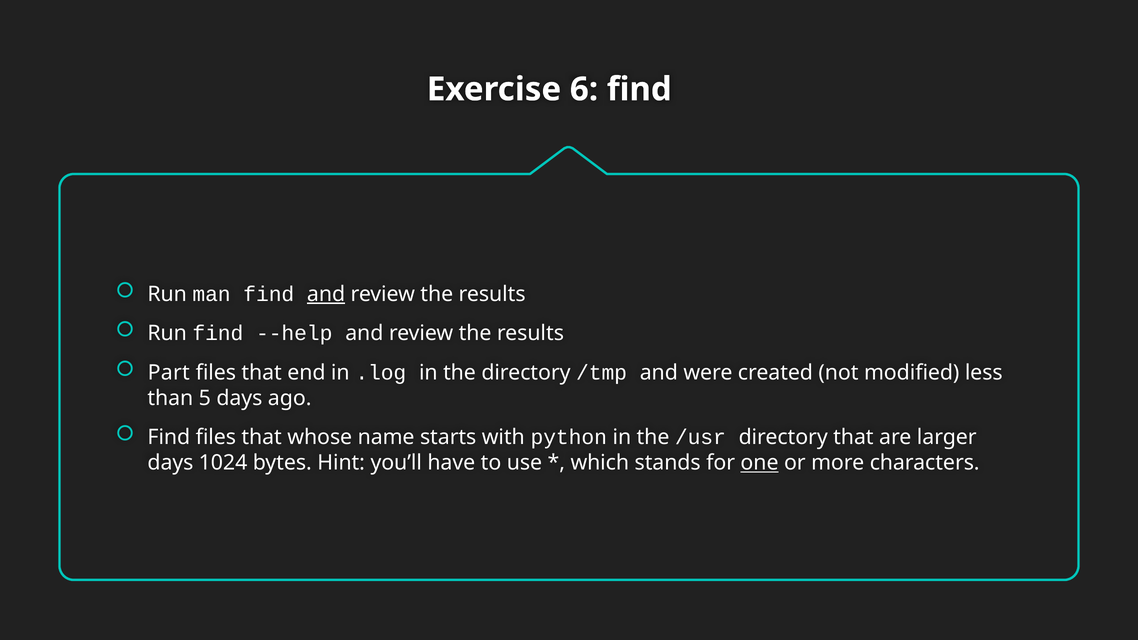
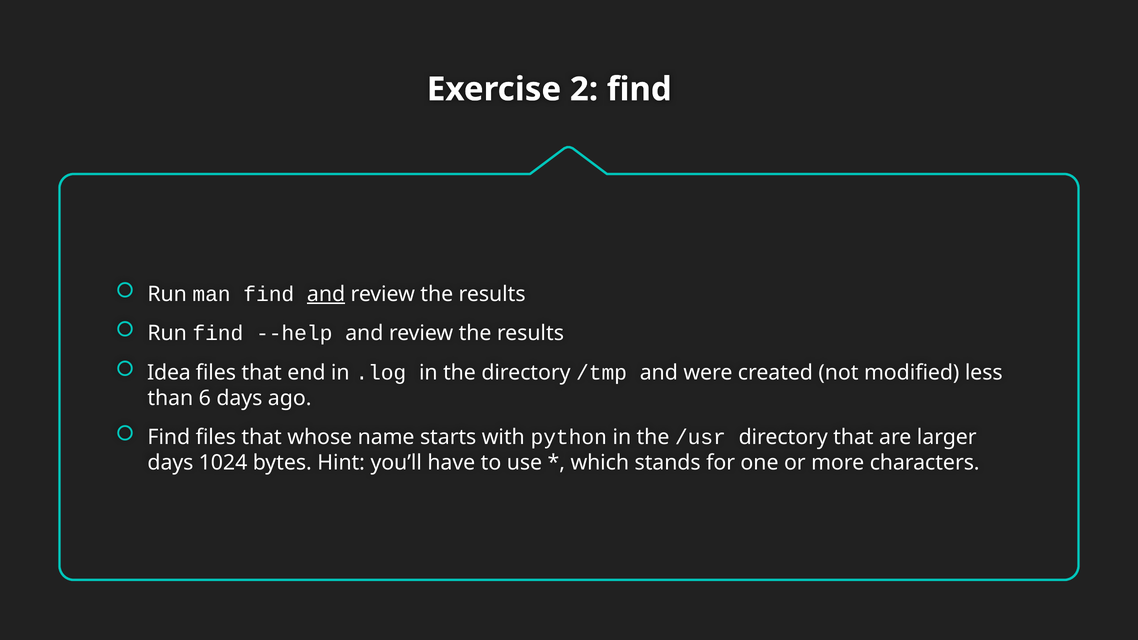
6: 6 -> 2 (584, 89)
Part: Part -> Idea (169, 373)
5: 5 -> 6 (205, 398)
one underline: present -> none (760, 463)
